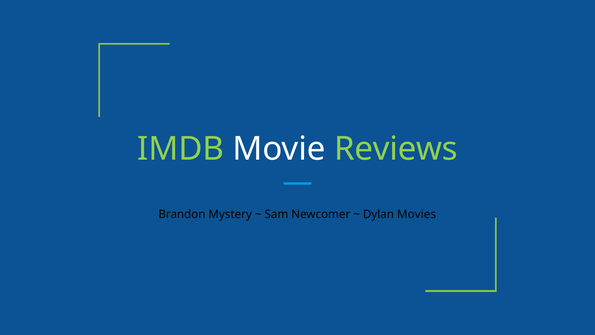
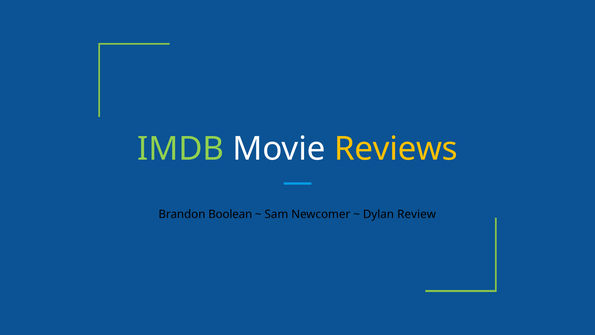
Reviews colour: light green -> yellow (396, 149)
Mystery: Mystery -> Boolean (230, 214)
Movies: Movies -> Review (417, 214)
